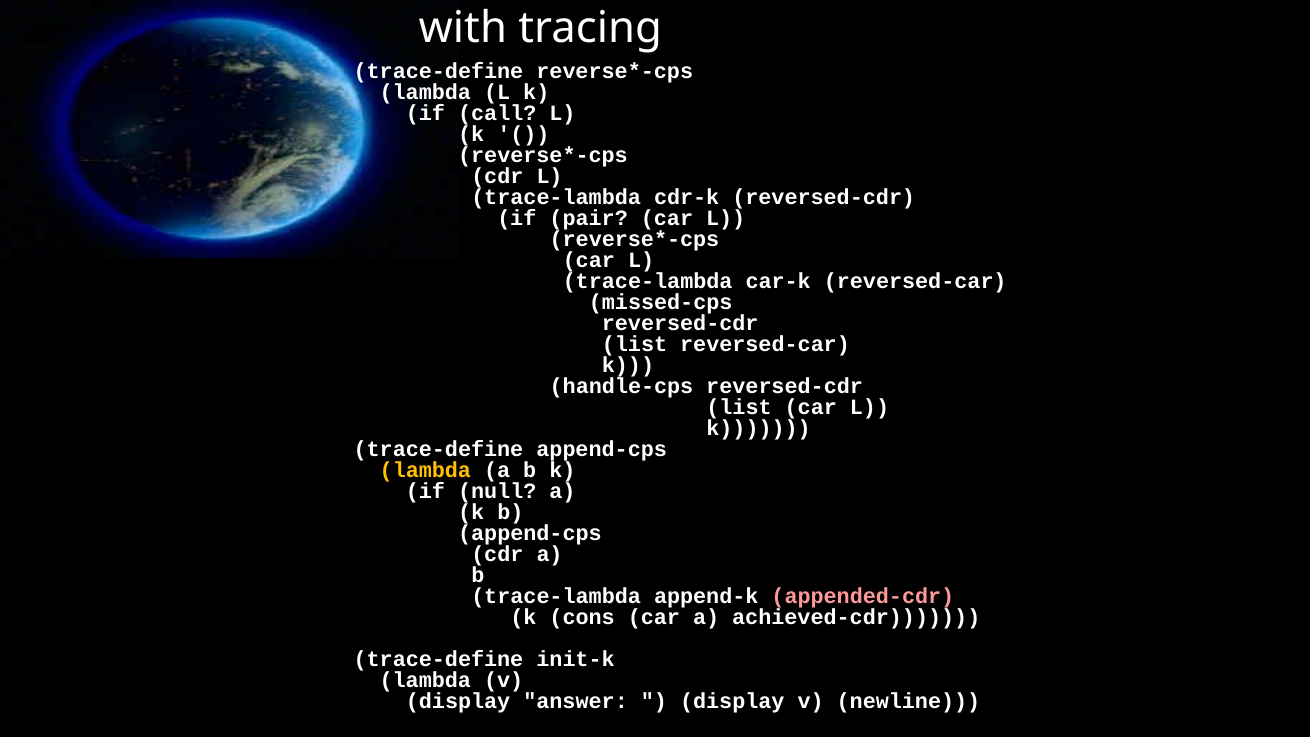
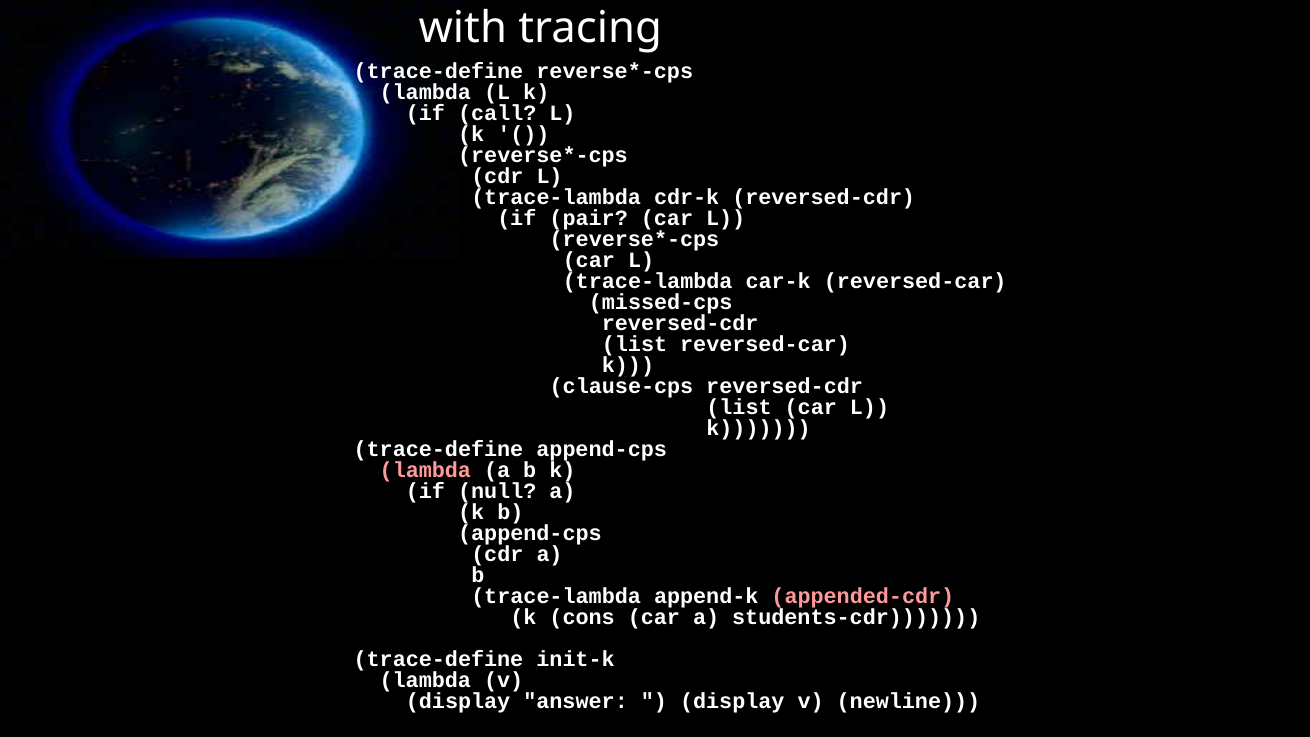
handle-cps: handle-cps -> clause-cps (622, 386)
lambda colour: yellow -> pink (425, 470)
achieved-cdr: achieved-cdr -> students-cdr (856, 617)
